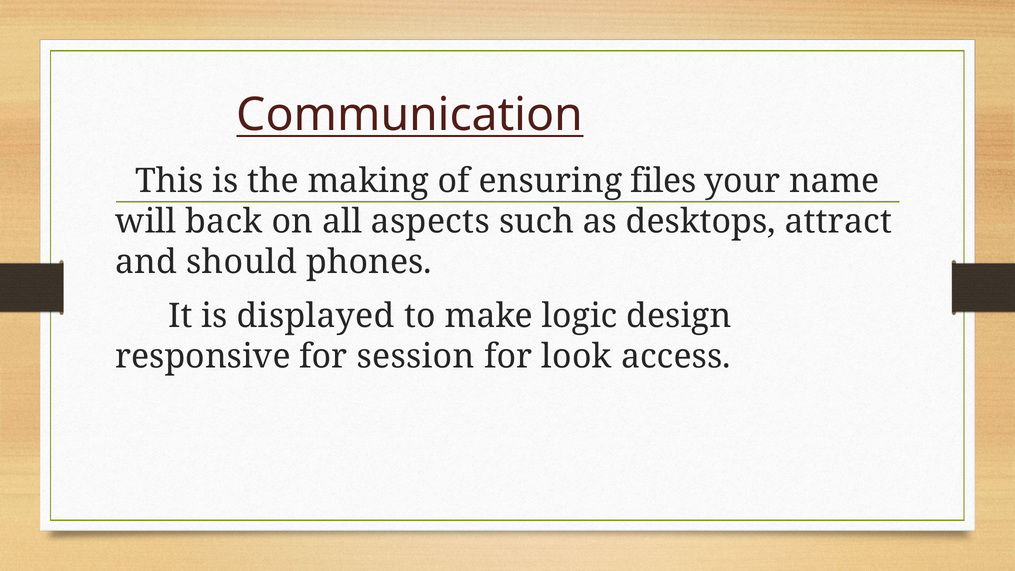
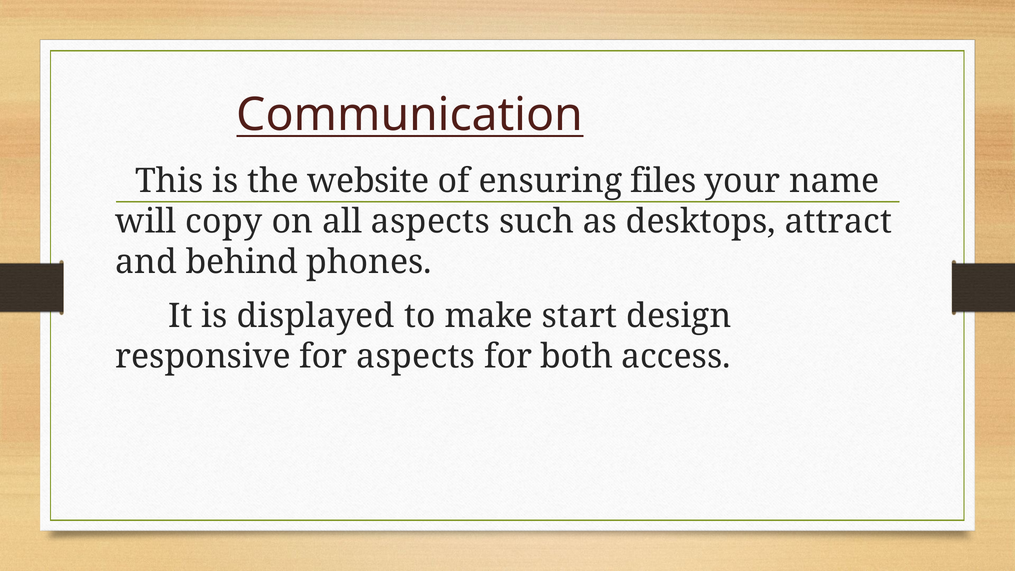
making: making -> website (368, 181)
back: back -> copy (224, 221)
should: should -> behind (242, 262)
logic: logic -> start (579, 316)
for session: session -> aspects (416, 356)
look: look -> both (577, 356)
